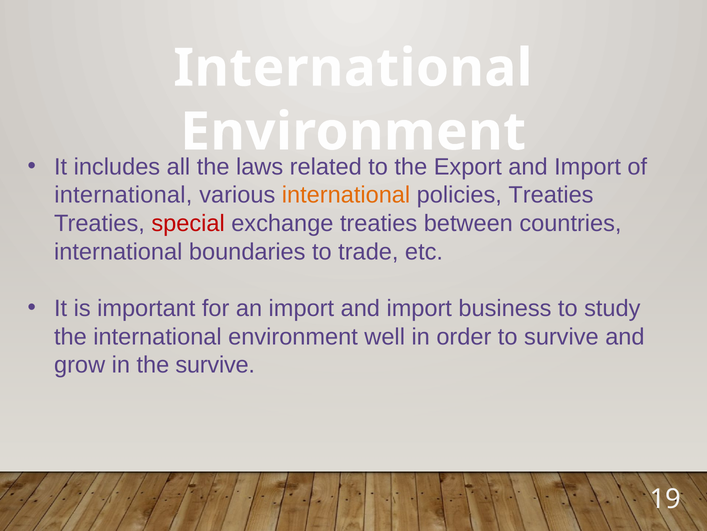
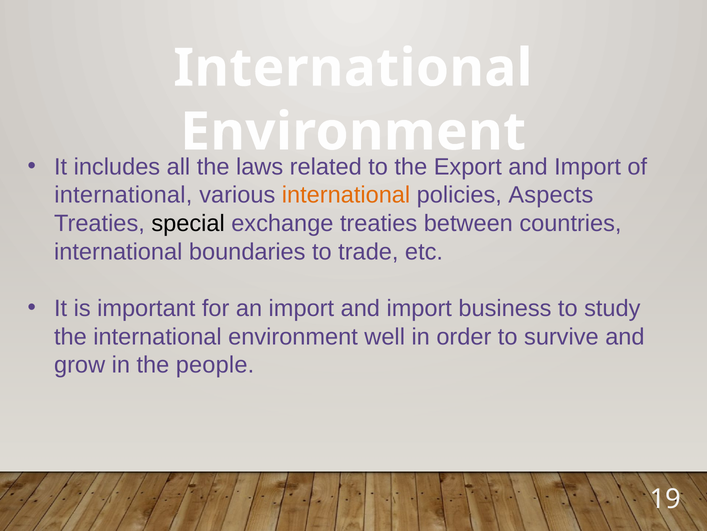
policies Treaties: Treaties -> Aspects (551, 195)
special colour: red -> black (188, 223)
the survive: survive -> people (215, 365)
